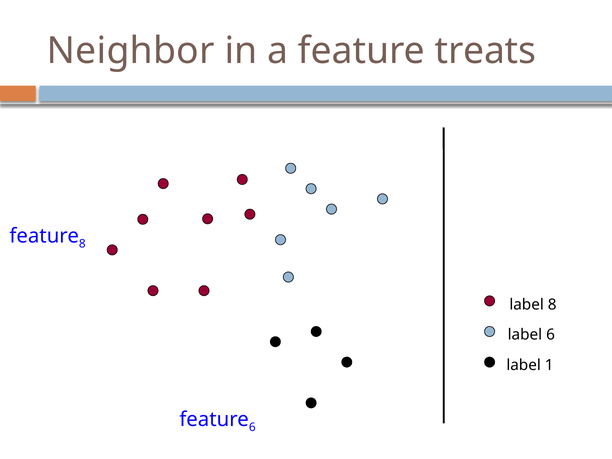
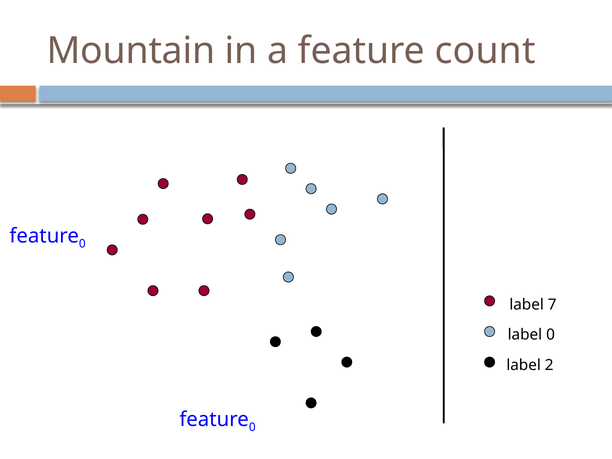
Neighbor: Neighbor -> Mountain (131, 51)
treats: treats -> count (485, 51)
8: 8 -> 0 (82, 244)
label 8: 8 -> 7 (552, 305)
label 6: 6 -> 0 (551, 335)
1: 1 -> 2 (549, 365)
6: 6 -> 0 (252, 428)
